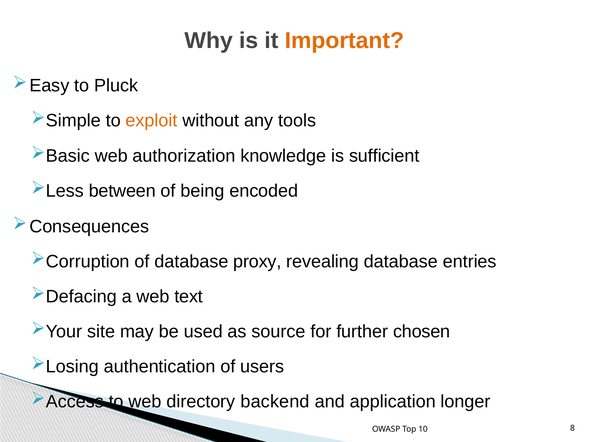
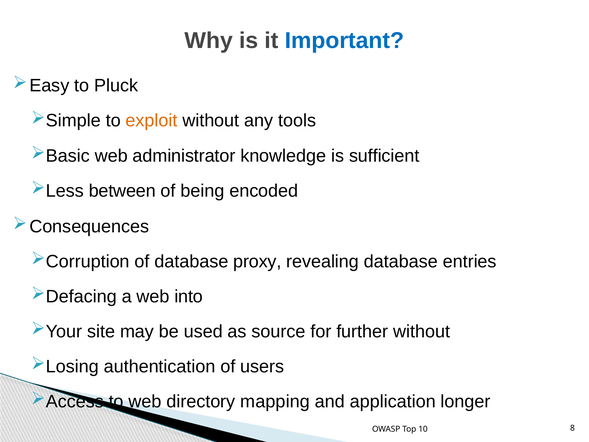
Important colour: orange -> blue (344, 41)
authorization: authorization -> administrator (184, 156)
text: text -> into (189, 296)
further chosen: chosen -> without (422, 331)
backend: backend -> mapping (275, 401)
